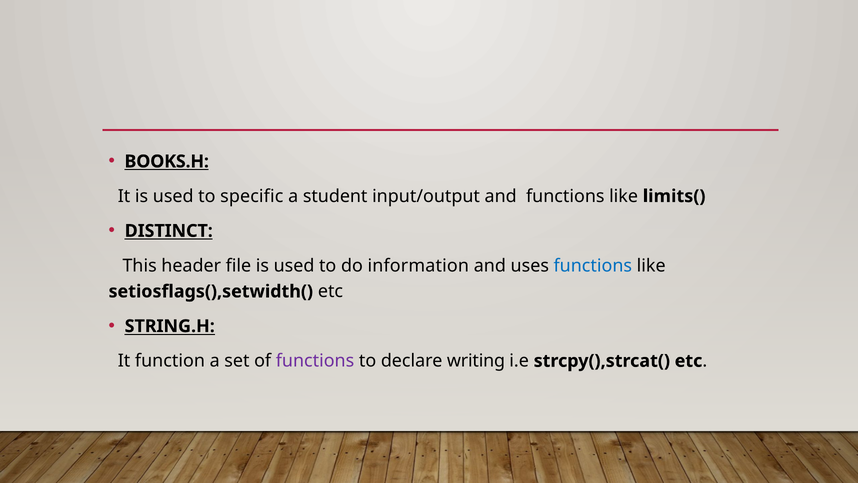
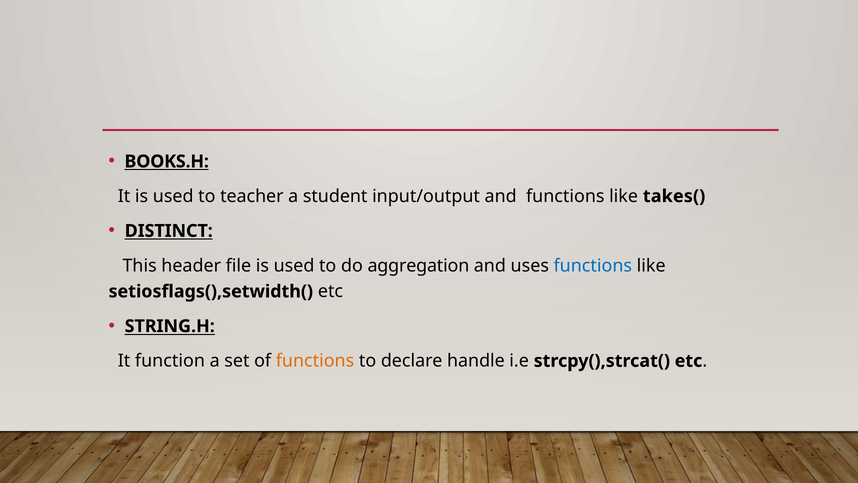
specific: specific -> teacher (252, 196)
limits(: limits( -> takes( (674, 196)
information: information -> aggregation (418, 265)
functions colour: purple -> orange (315, 361)
writing: writing -> handle (476, 361)
